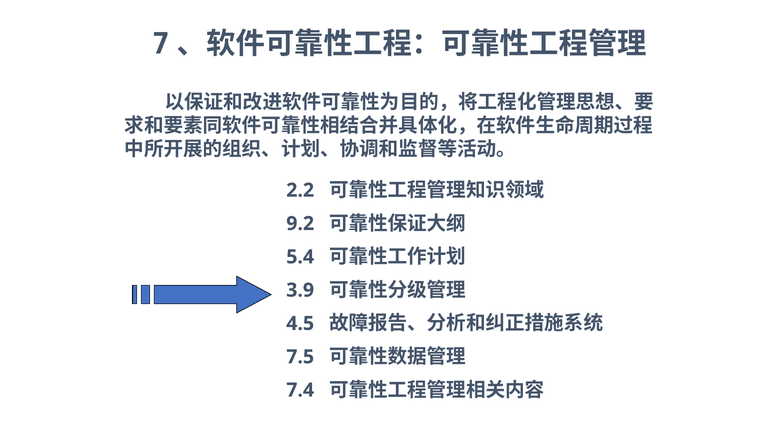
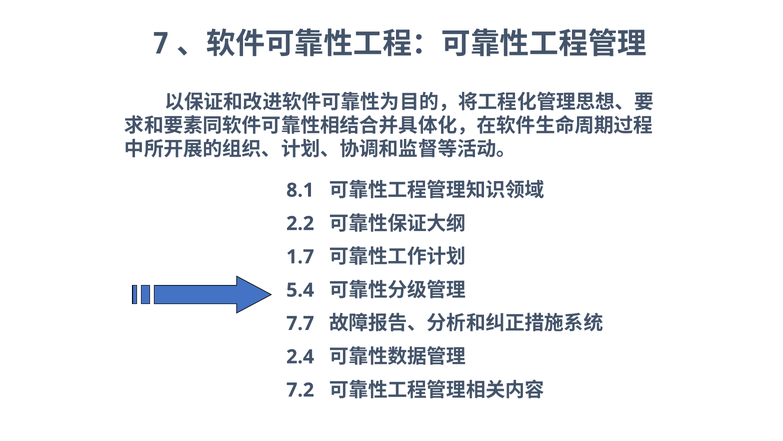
2.2: 2.2 -> 8.1 (300, 190)
9.2: 9.2 -> 2.2 (300, 223)
5.4: 5.4 -> 1.7 (300, 257)
3.9: 3.9 -> 5.4 (300, 290)
4.5: 4.5 -> 7.7 (300, 323)
7.5: 7.5 -> 2.4 (300, 356)
7.4: 7.4 -> 7.2 (300, 390)
